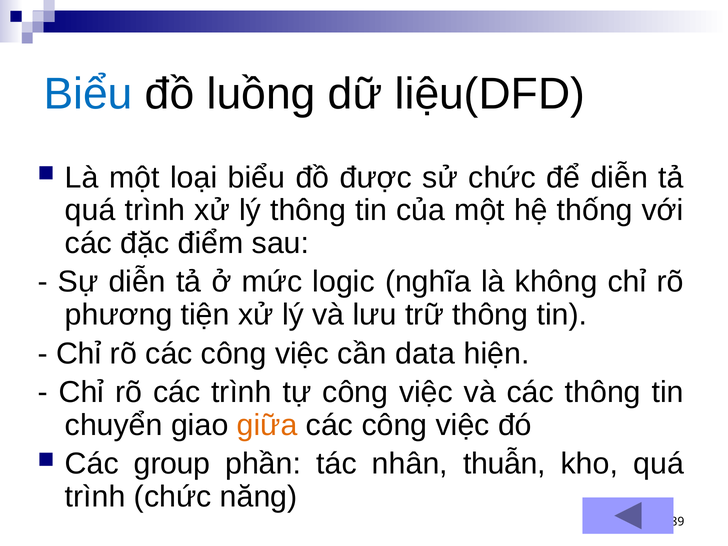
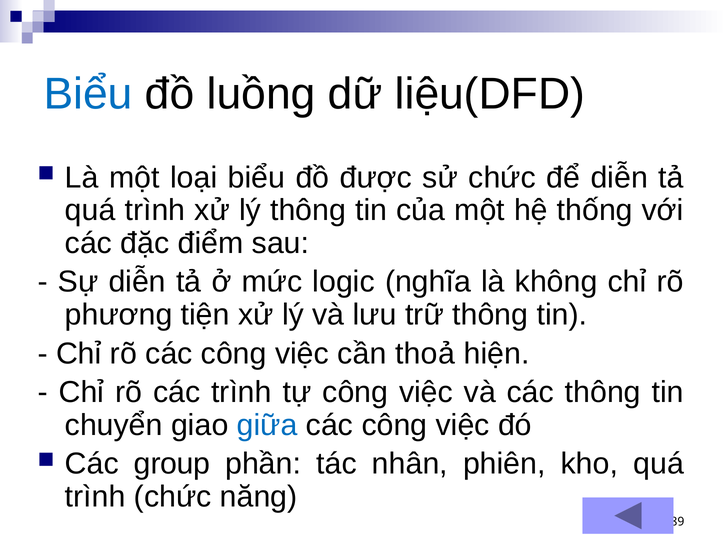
data: data -> thoả (425, 354)
giữa colour: orange -> blue (267, 425)
thuẫn: thuẫn -> phiên (504, 464)
